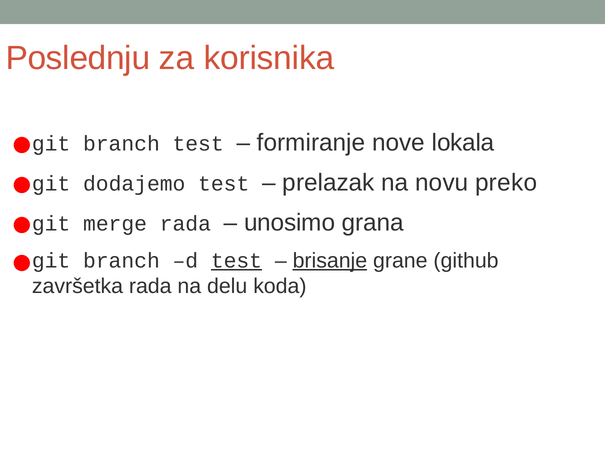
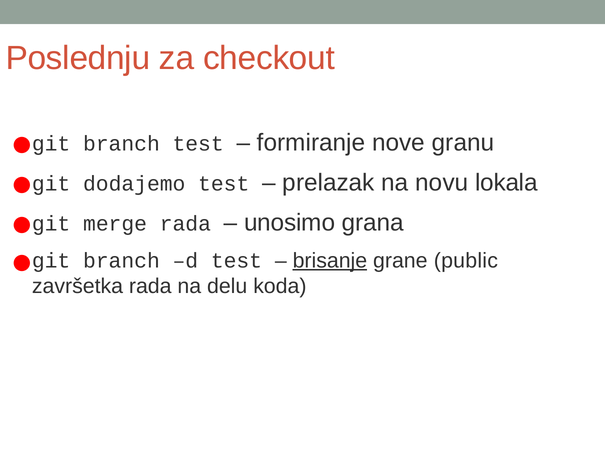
korisnika: korisnika -> checkout (269, 58)
lokala: lokala -> granu (463, 143)
preko: preko -> lokala (506, 183)
test underline: present -> none (236, 261)
github: github -> public (466, 261)
